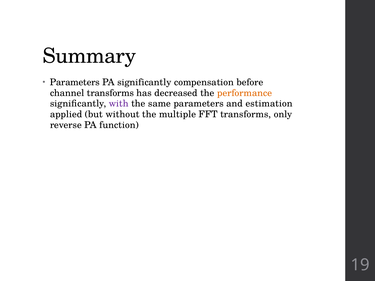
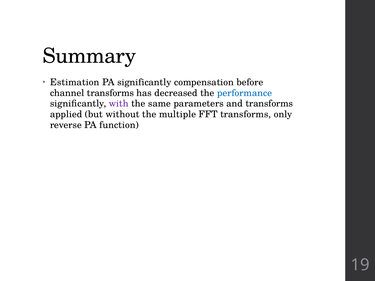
Parameters: Parameters -> Estimation (75, 82)
performance colour: orange -> blue (245, 93)
and estimation: estimation -> transforms (269, 104)
